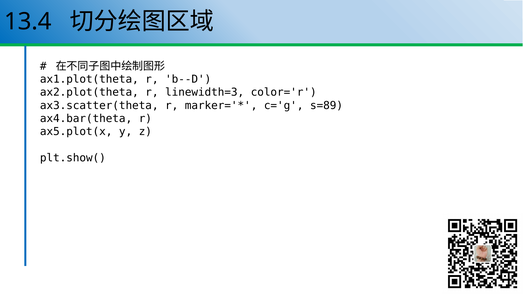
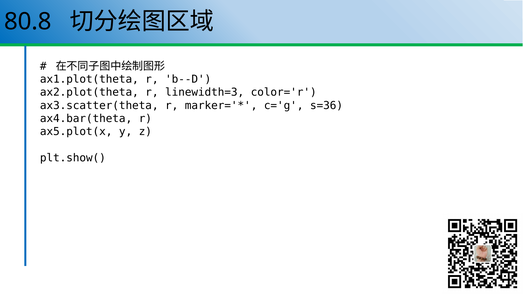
13.4: 13.4 -> 80.8 (28, 22)
s=89: s=89 -> s=36 (327, 105)
